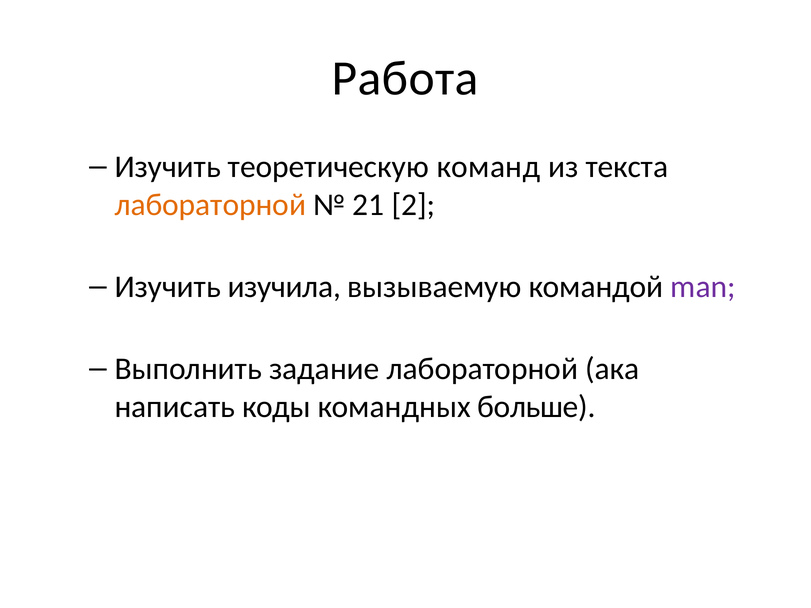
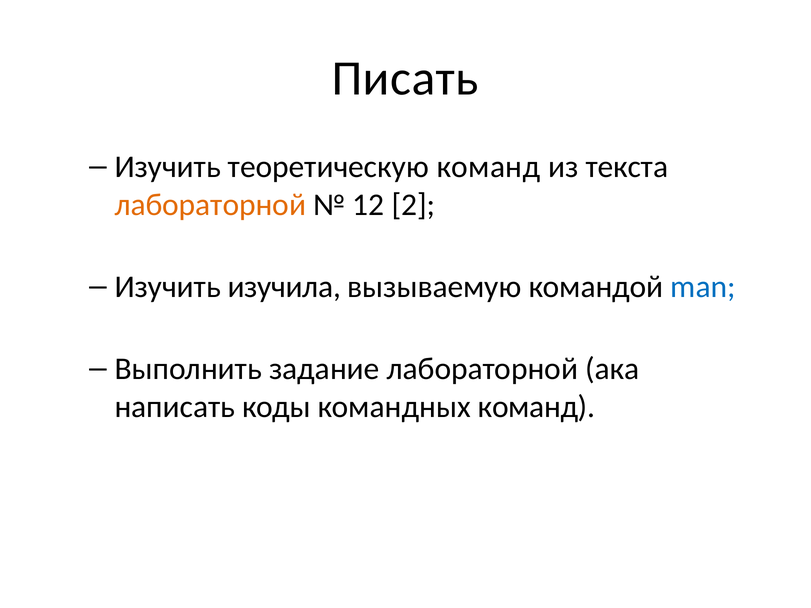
Работа: Работа -> Писать (405, 79)
21: 21 -> 12 (368, 205)
man colour: purple -> blue (703, 287)
командных больше: больше -> команд (536, 407)
